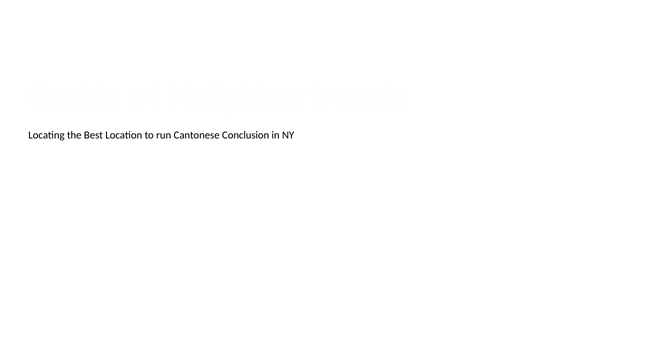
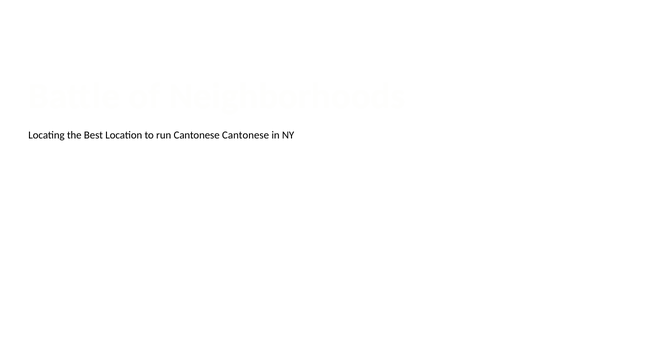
Cantonese Conclusion: Conclusion -> Cantonese (246, 135)
